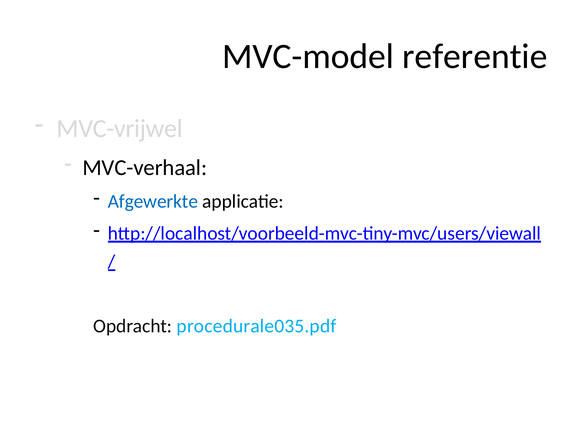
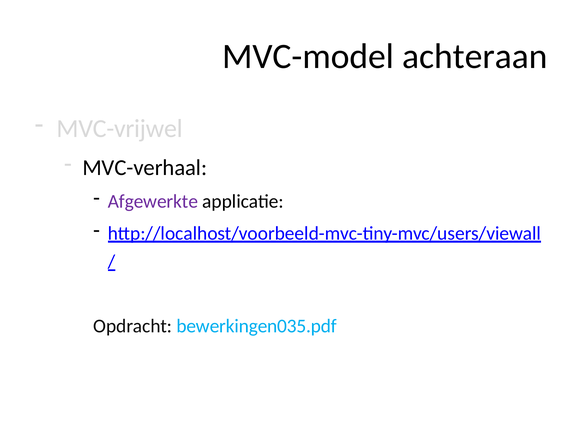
referentie: referentie -> achteraan (475, 56)
Afgewerkte colour: blue -> purple (153, 201)
procedurale035.pdf: procedurale035.pdf -> bewerkingen035.pdf (257, 325)
